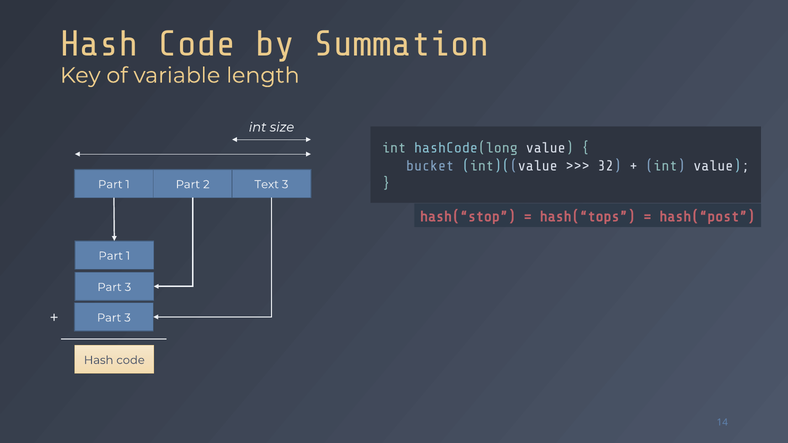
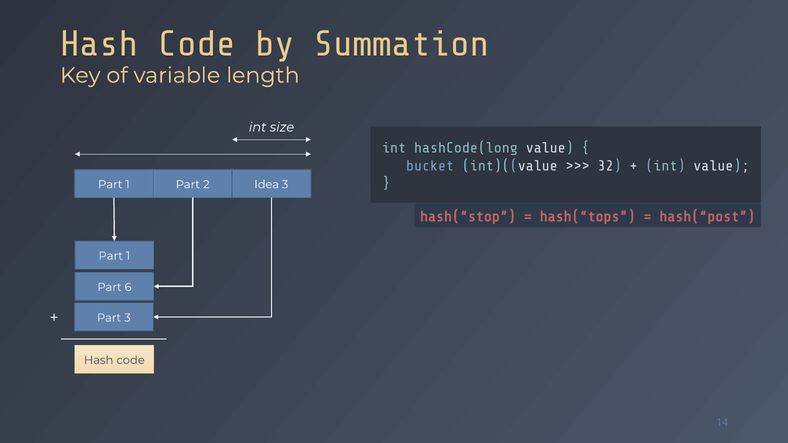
Text: Text -> Idea (267, 185)
3: 3 -> 6 (128, 287)
